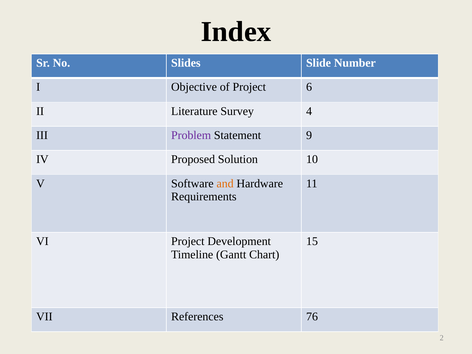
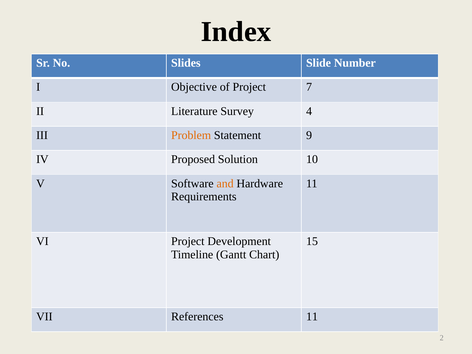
6: 6 -> 7 (309, 87)
Problem colour: purple -> orange (191, 135)
References 76: 76 -> 11 (312, 317)
